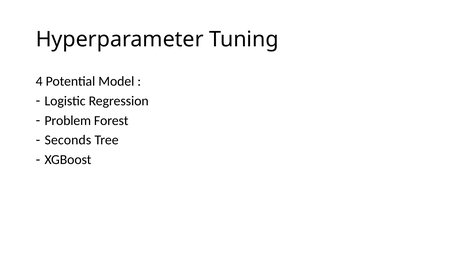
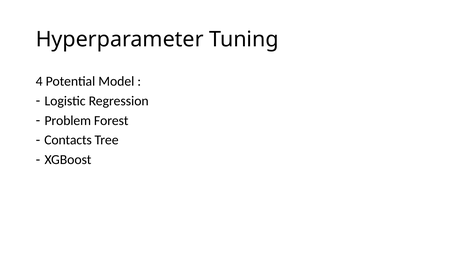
Seconds: Seconds -> Contacts (68, 140)
